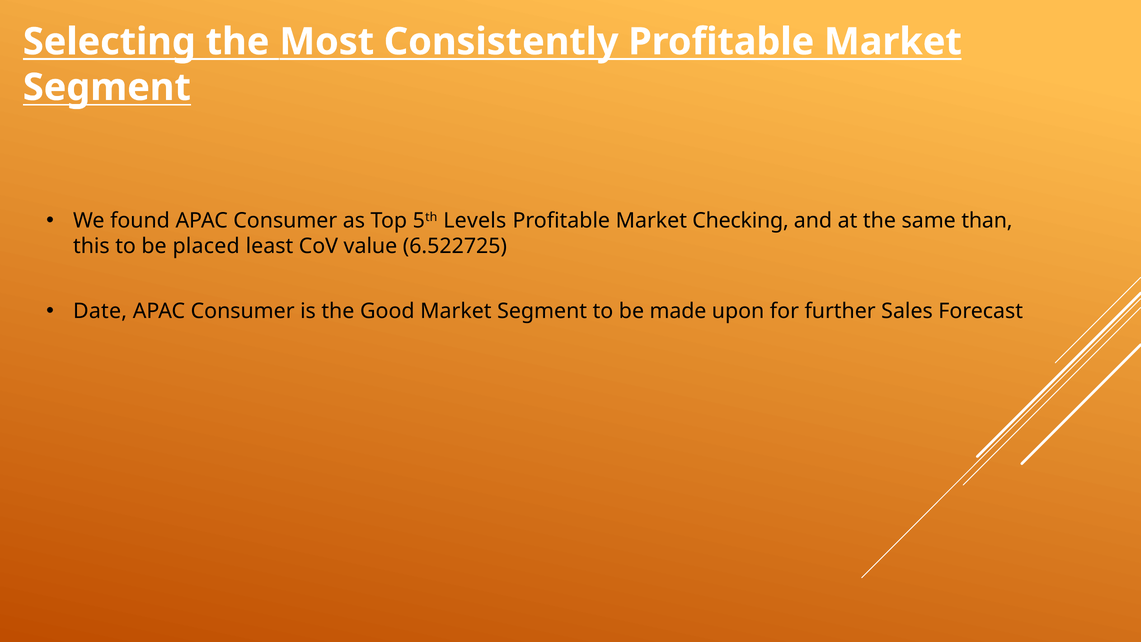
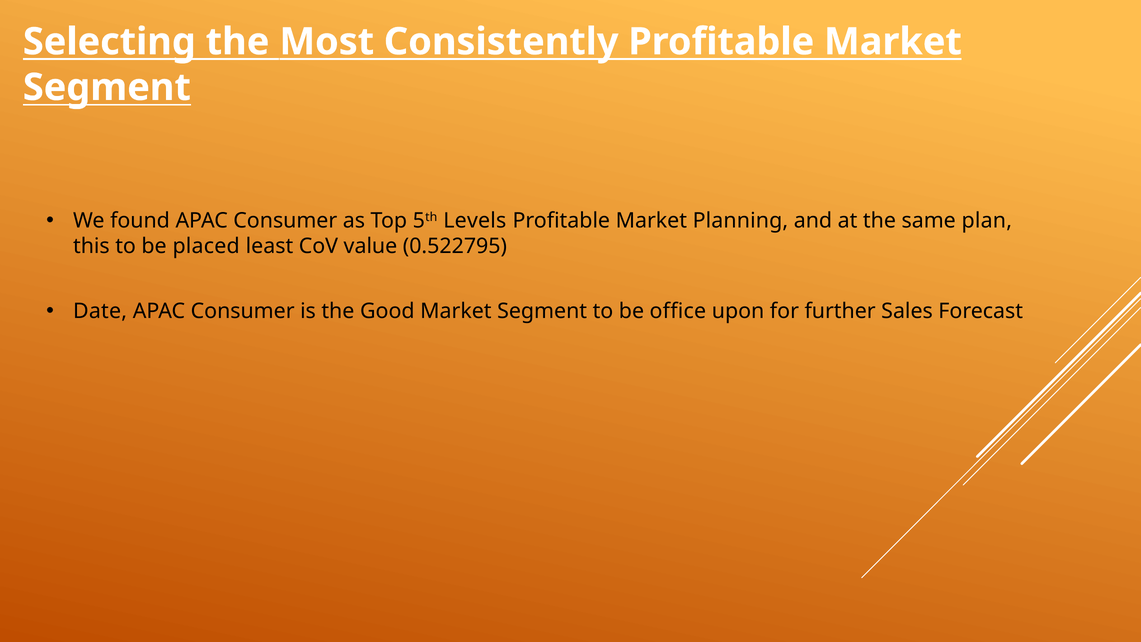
Checking: Checking -> Planning (740, 221)
than: than -> plan (987, 221)
6.522725: 6.522725 -> 0.522795 (455, 246)
made: made -> office (678, 311)
